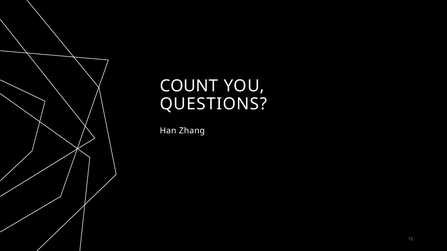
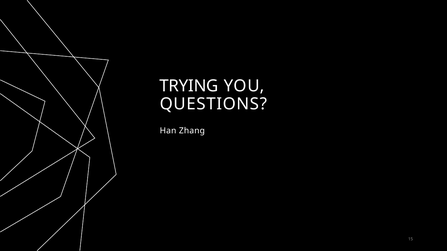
COUNT: COUNT -> TRYING (189, 86)
